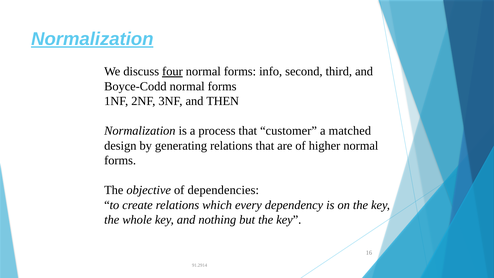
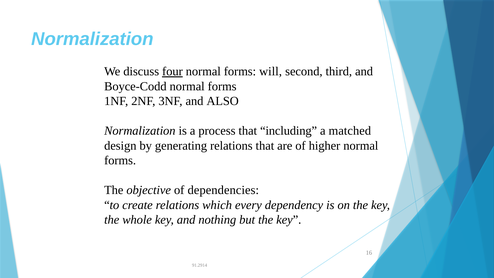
Normalization underline: present -> none (92, 39)
info: info -> will (271, 71)
THEN: THEN -> ALSO (223, 101)
customer: customer -> including (289, 131)
